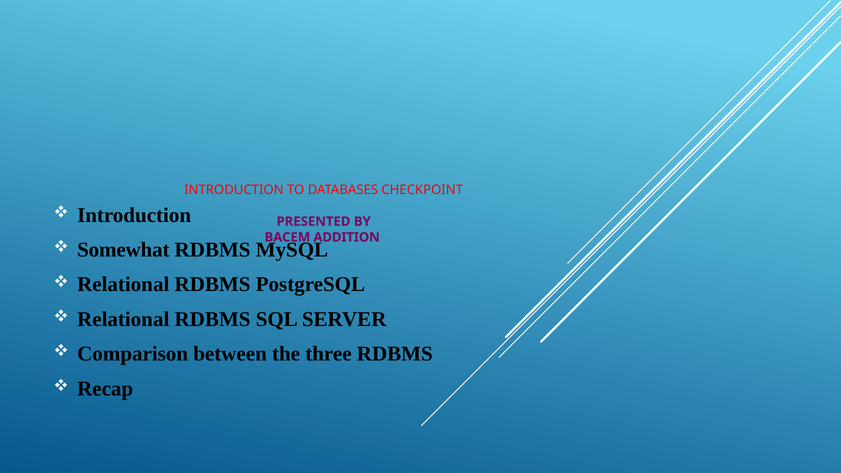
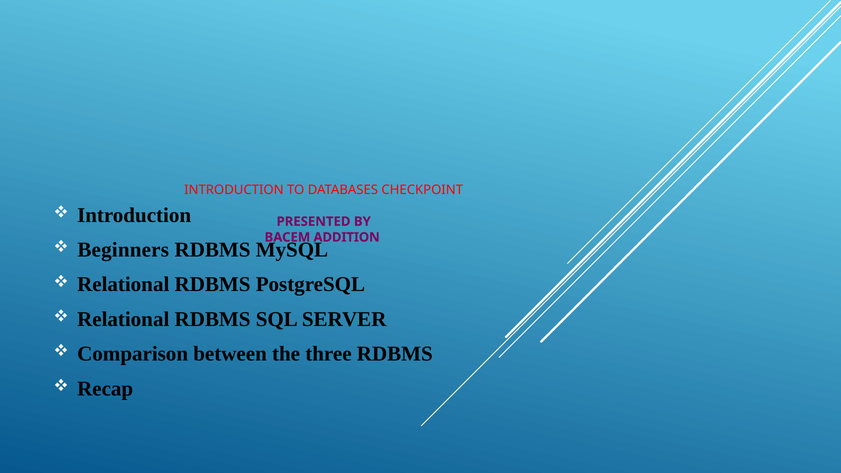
Somewhat: Somewhat -> Beginners (123, 250)
